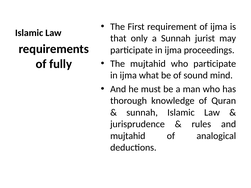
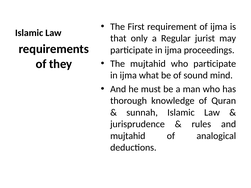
a Sunnah: Sunnah -> Regular (176, 38)
fully: fully -> they (61, 64)
